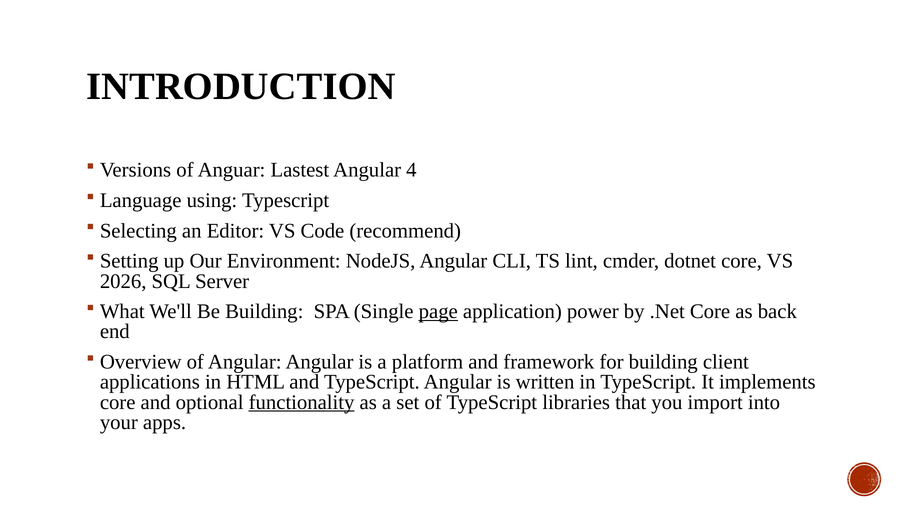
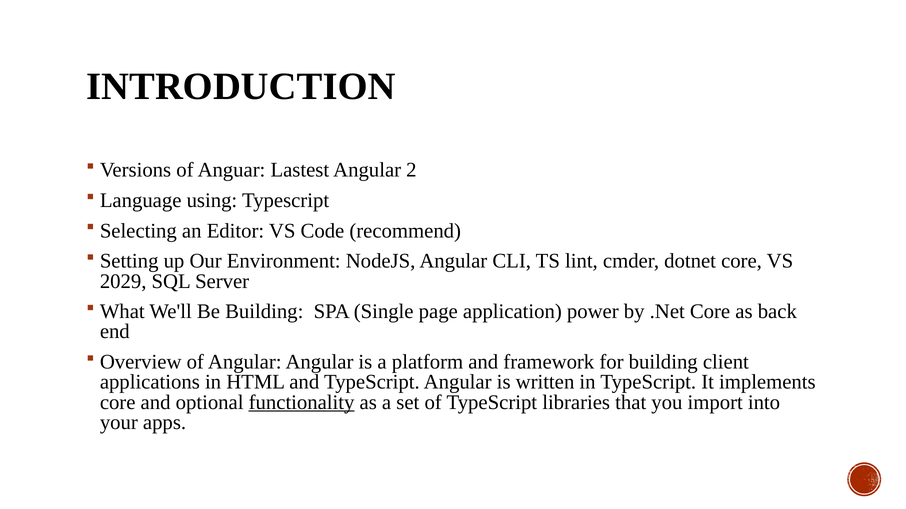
4: 4 -> 2 (411, 170)
2026: 2026 -> 2029 (123, 282)
page underline: present -> none (438, 312)
